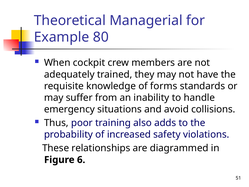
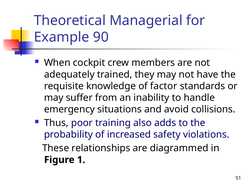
80: 80 -> 90 (101, 37)
forms: forms -> factor (164, 86)
6: 6 -> 1 (81, 160)
